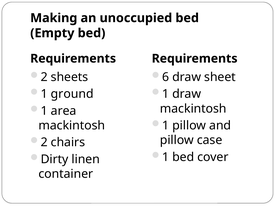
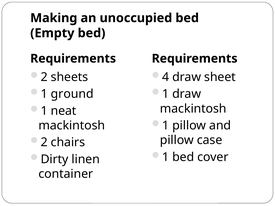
6: 6 -> 4 (166, 77)
area: area -> neat (64, 111)
